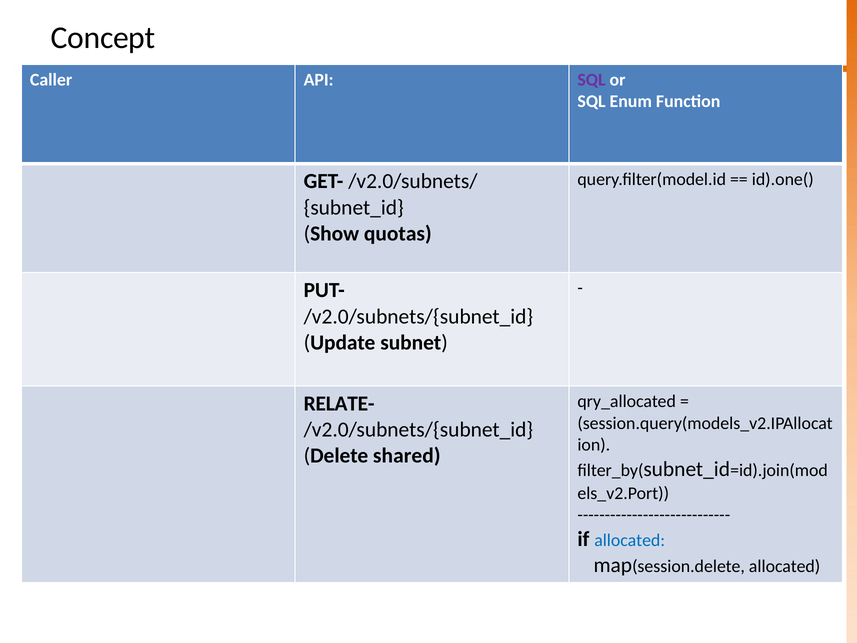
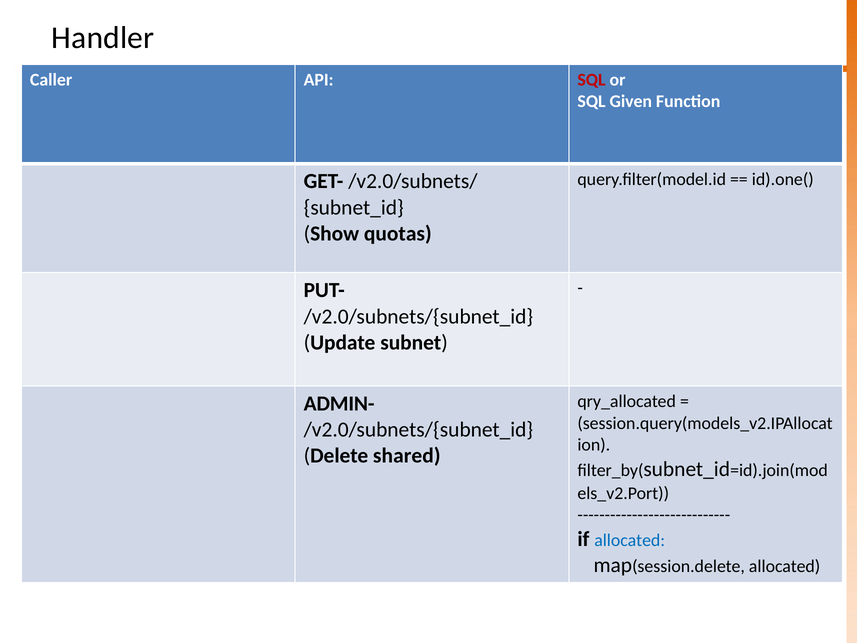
Concept: Concept -> Handler (103, 38)
SQL colour: purple -> red (592, 80)
Enum: Enum -> Given (631, 102)
RELATE-: RELATE- -> ADMIN- (339, 403)
